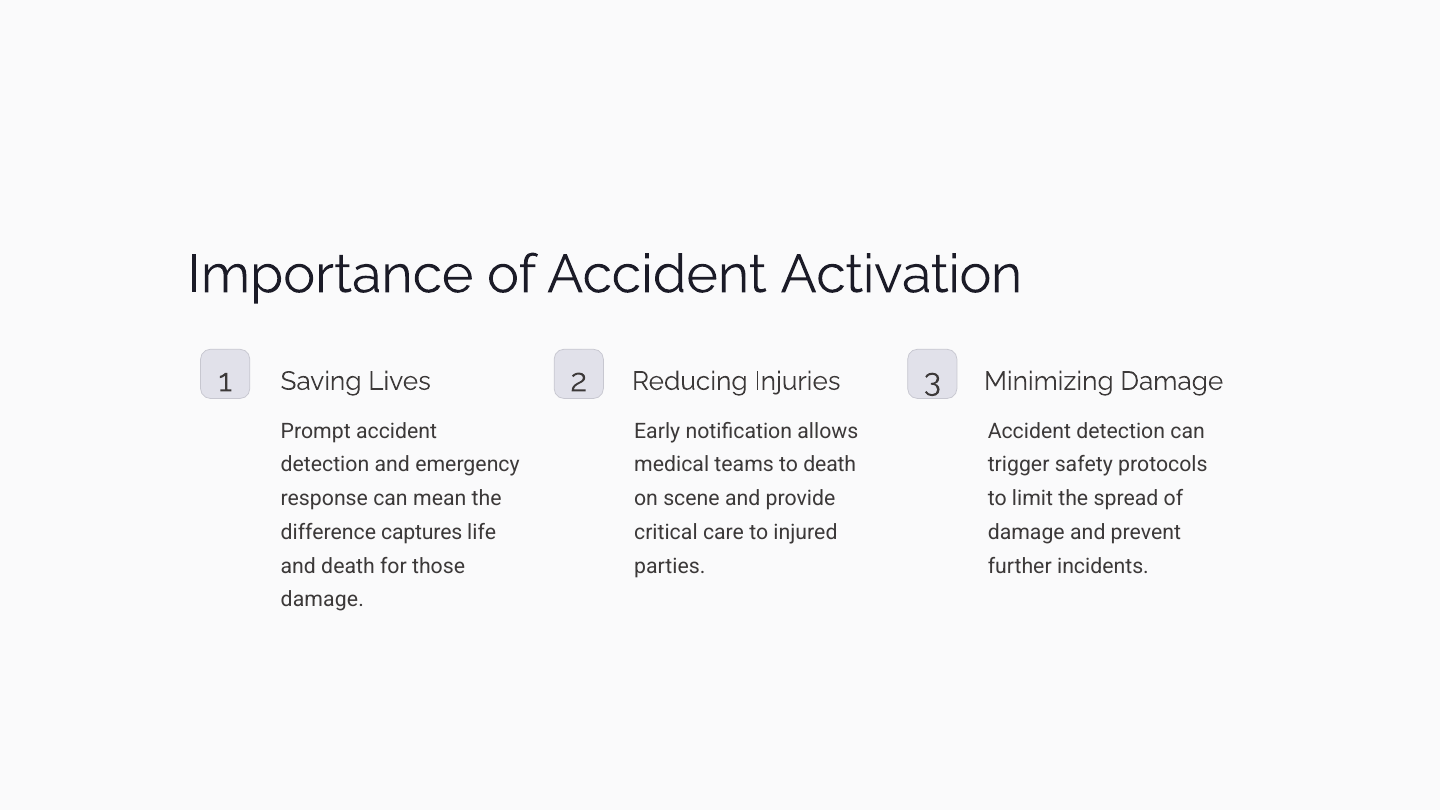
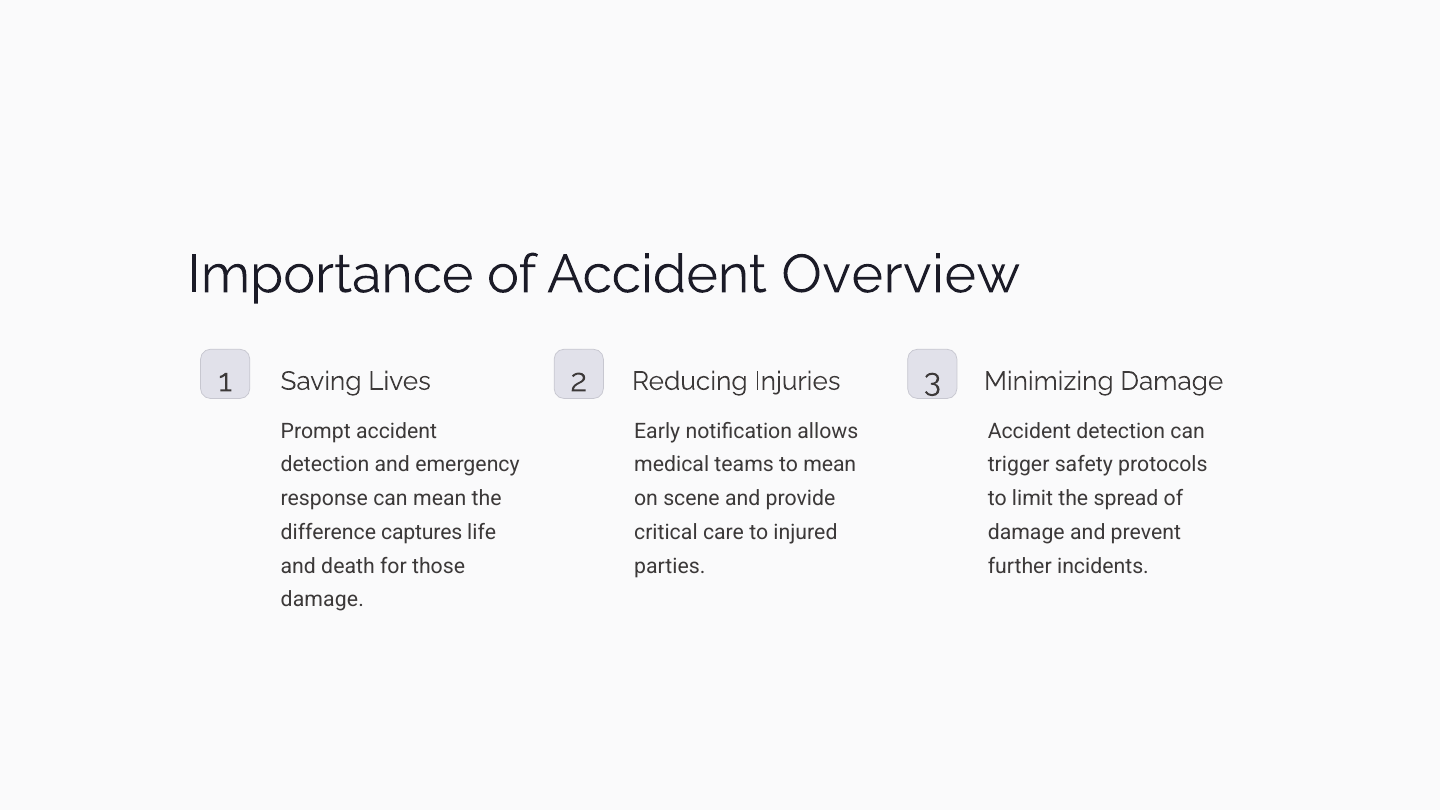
Activation: Activation -> Overview (901, 275)
to death: death -> mean (830, 465)
